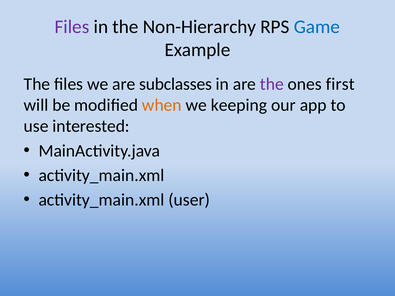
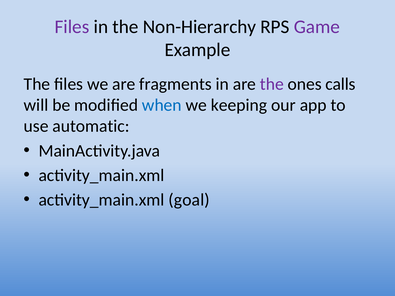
Game colour: blue -> purple (317, 27)
subclasses: subclasses -> fragments (175, 84)
first: first -> calls (340, 84)
when colour: orange -> blue (162, 105)
interested: interested -> automatic (91, 126)
user: user -> goal (189, 200)
